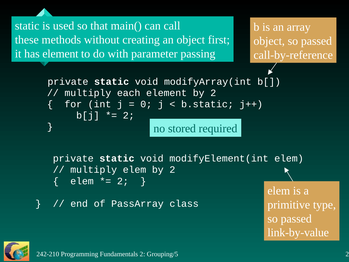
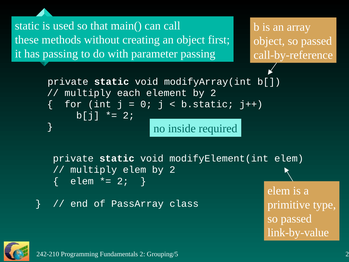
has element: element -> passing (60, 54)
stored: stored -> inside (182, 128)
